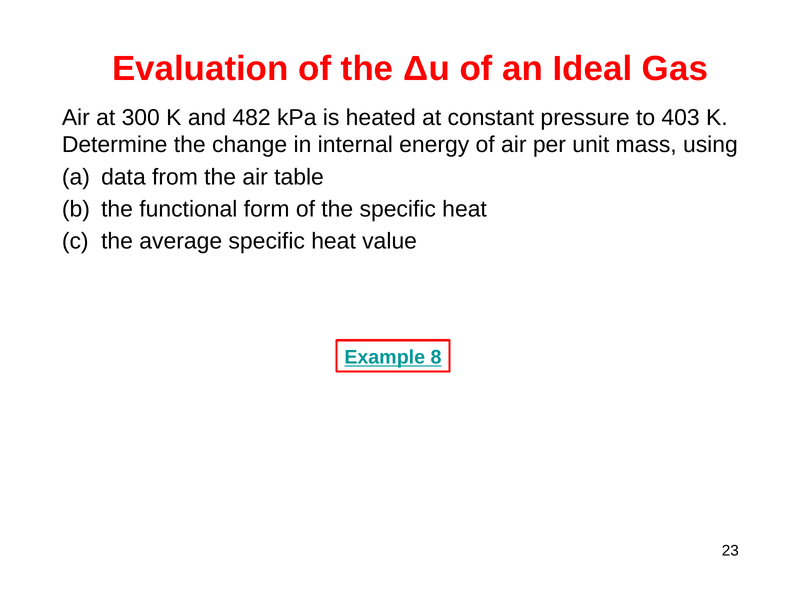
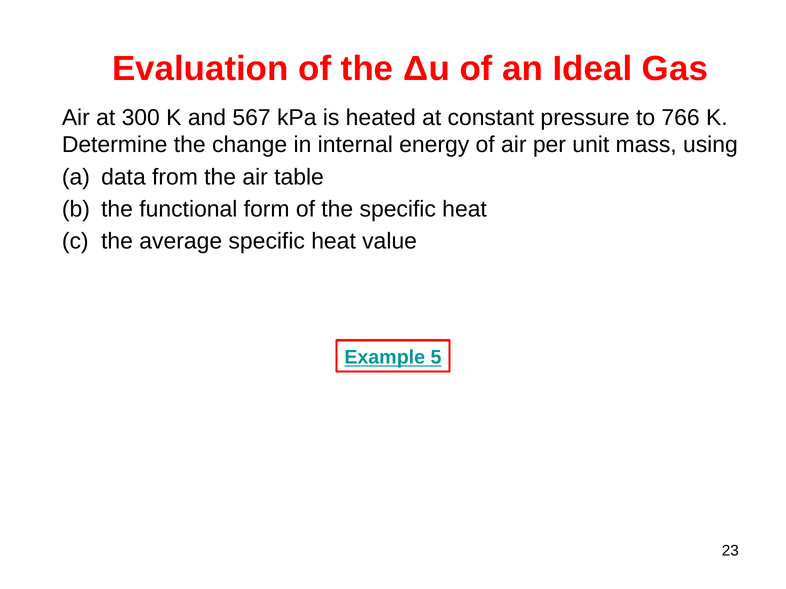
482: 482 -> 567 (252, 118)
403: 403 -> 766 (681, 118)
8: 8 -> 5 (436, 358)
